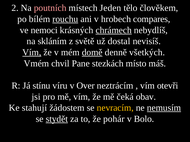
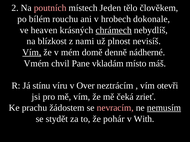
rouchu underline: present -> none (65, 19)
compares: compares -> dokonale (152, 19)
nemoci: nemoci -> heaven (44, 30)
skláním: skláním -> blízkost (52, 41)
světě: světě -> nami (85, 41)
dostal: dostal -> plnost (119, 41)
domě underline: present -> none (92, 52)
všetkých: všetkých -> nádherné (147, 52)
stezkách: stezkách -> vkladám (108, 64)
obav: obav -> zrieť (146, 97)
stahují: stahují -> prachu (35, 108)
nevracím colour: yellow -> pink (115, 108)
stydět underline: present -> none (57, 119)
Bolo: Bolo -> With (144, 119)
